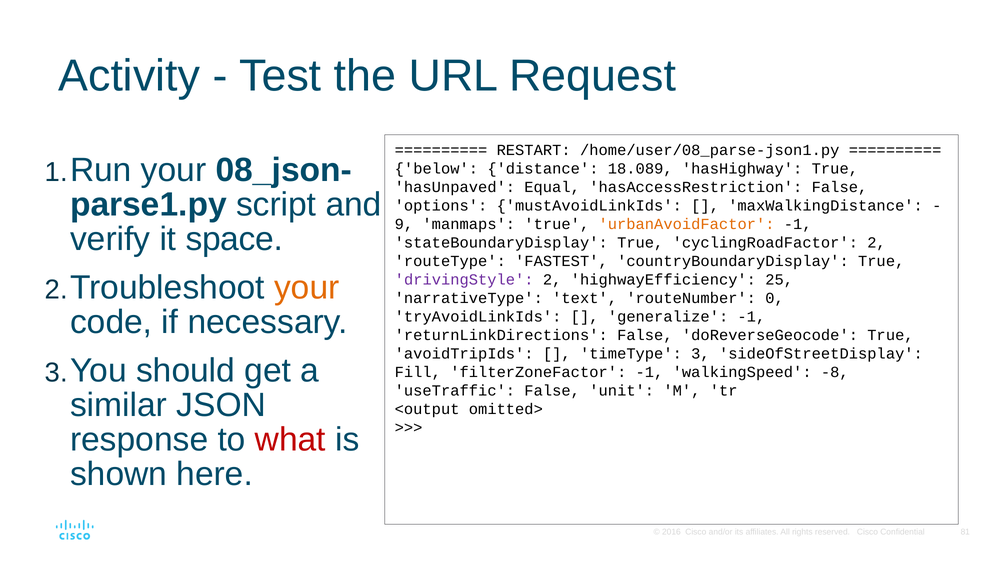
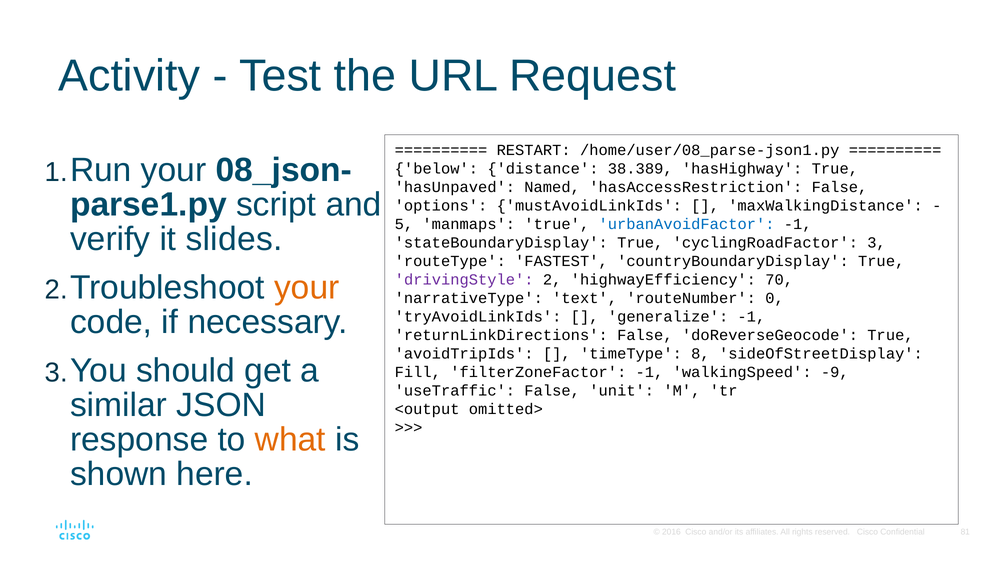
18.089: 18.089 -> 38.389 (640, 169)
Equal: Equal -> Named (552, 187)
9: 9 -> 5 (404, 224)
urbanAvoidFactor colour: orange -> blue (687, 224)
space: space -> slides (234, 239)
cyclingRoadFactor 2: 2 -> 3 (876, 243)
25: 25 -> 70 (779, 280)
timeType 3: 3 -> 8 (700, 354)
-8: -8 -> -9 (835, 372)
what colour: red -> orange (290, 439)
